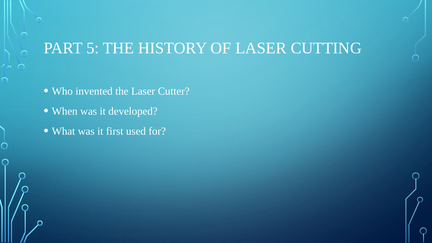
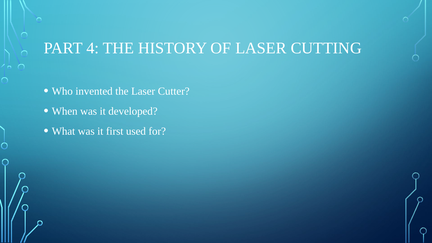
5: 5 -> 4 (93, 48)
